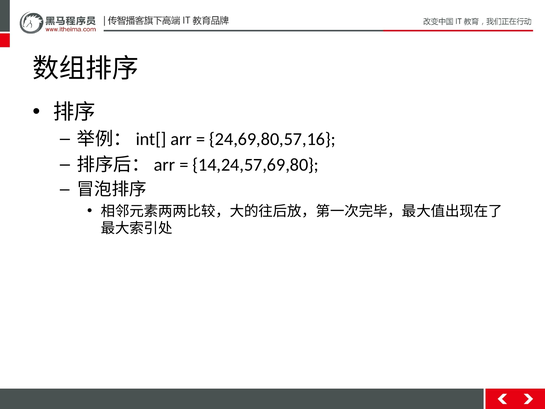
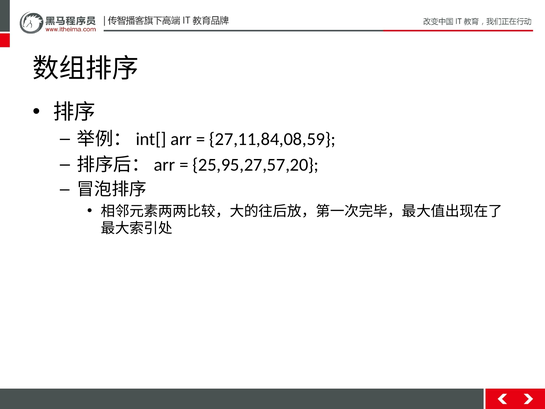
24,69,80,57,16: 24,69,80,57,16 -> 27,11,84,08,59 (272, 139)
14,24,57,69,80: 14,24,57,69,80 -> 25,95,27,57,20 (256, 165)
